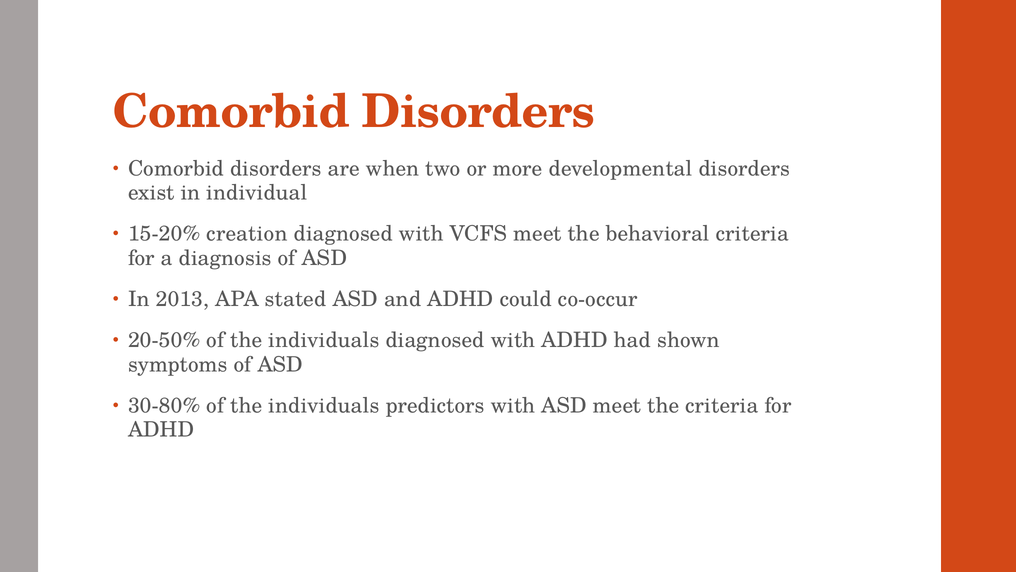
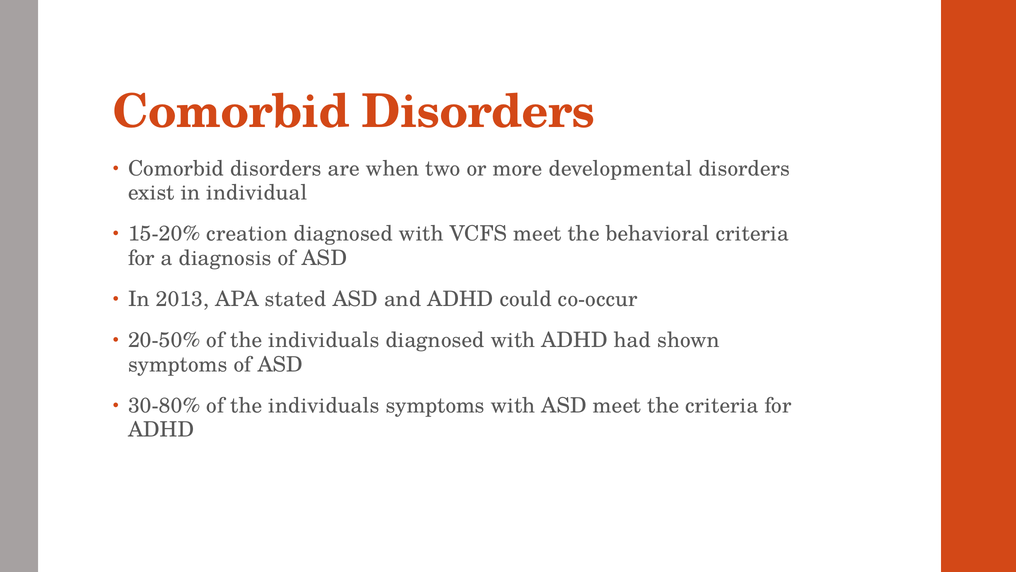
individuals predictors: predictors -> symptoms (435, 405)
